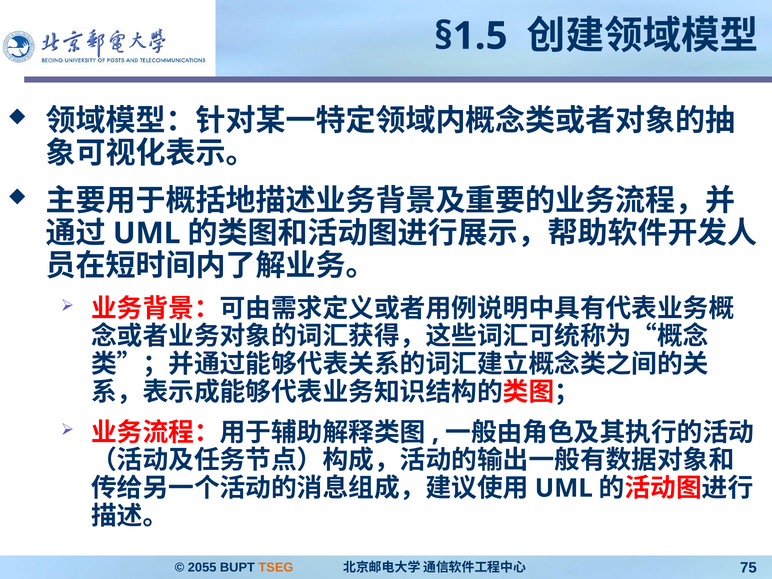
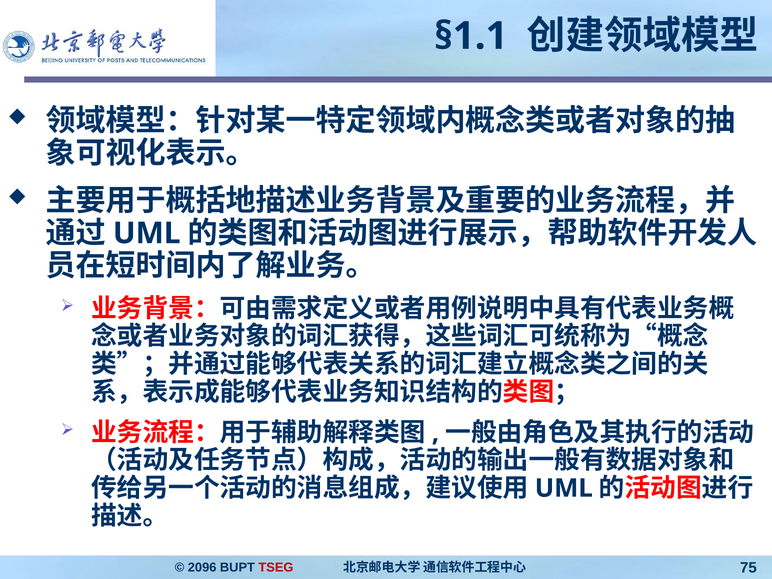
§1.5: §1.5 -> §1.1 (471, 36)
2055: 2055 -> 2096 (202, 567)
TSEG colour: orange -> red (276, 567)
